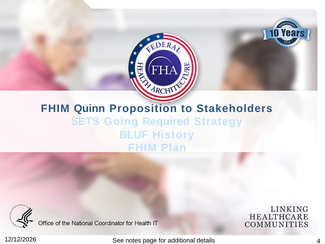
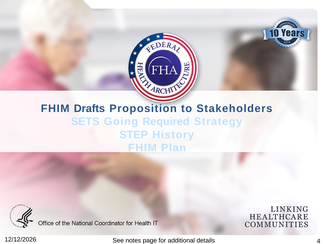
Quinn: Quinn -> Drafts (89, 109)
BLUF: BLUF -> STEP (134, 135)
